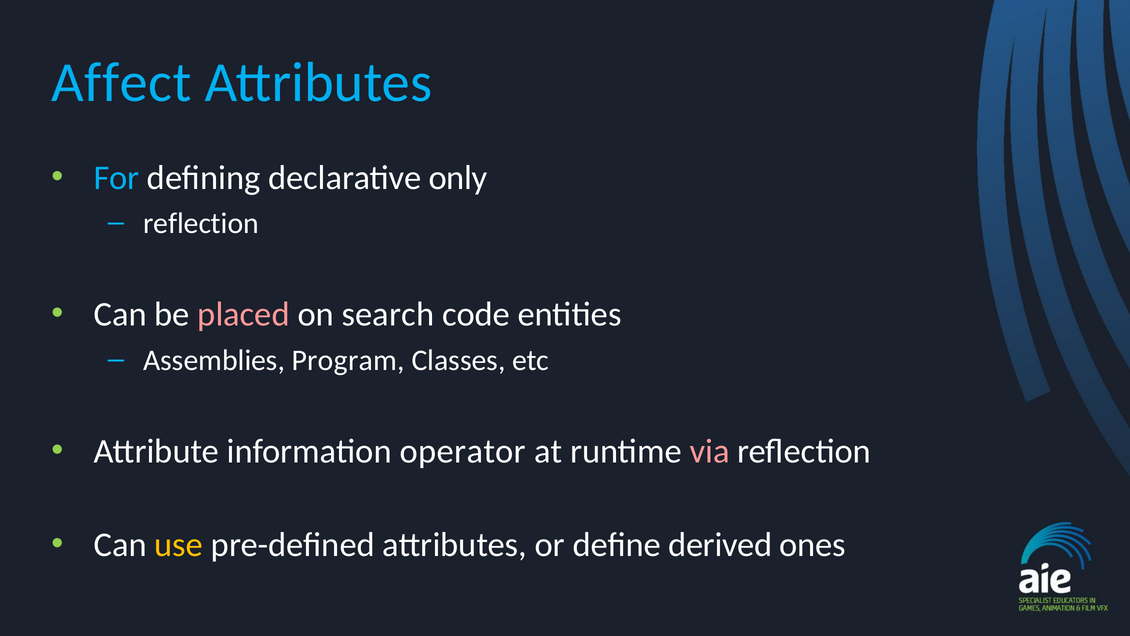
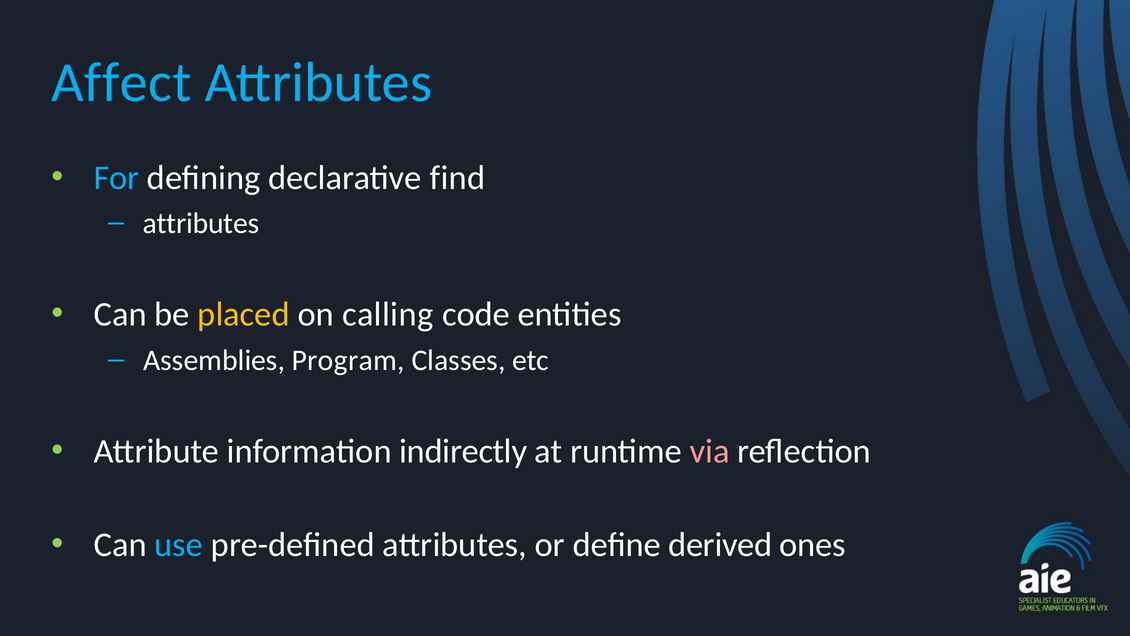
only: only -> find (458, 178)
reflection: reflection -> attributes (201, 223)
placed colour: pink -> yellow (244, 314)
search: search -> calling (388, 314)
operator: operator -> indirectly (463, 451)
use colour: yellow -> light blue (179, 545)
